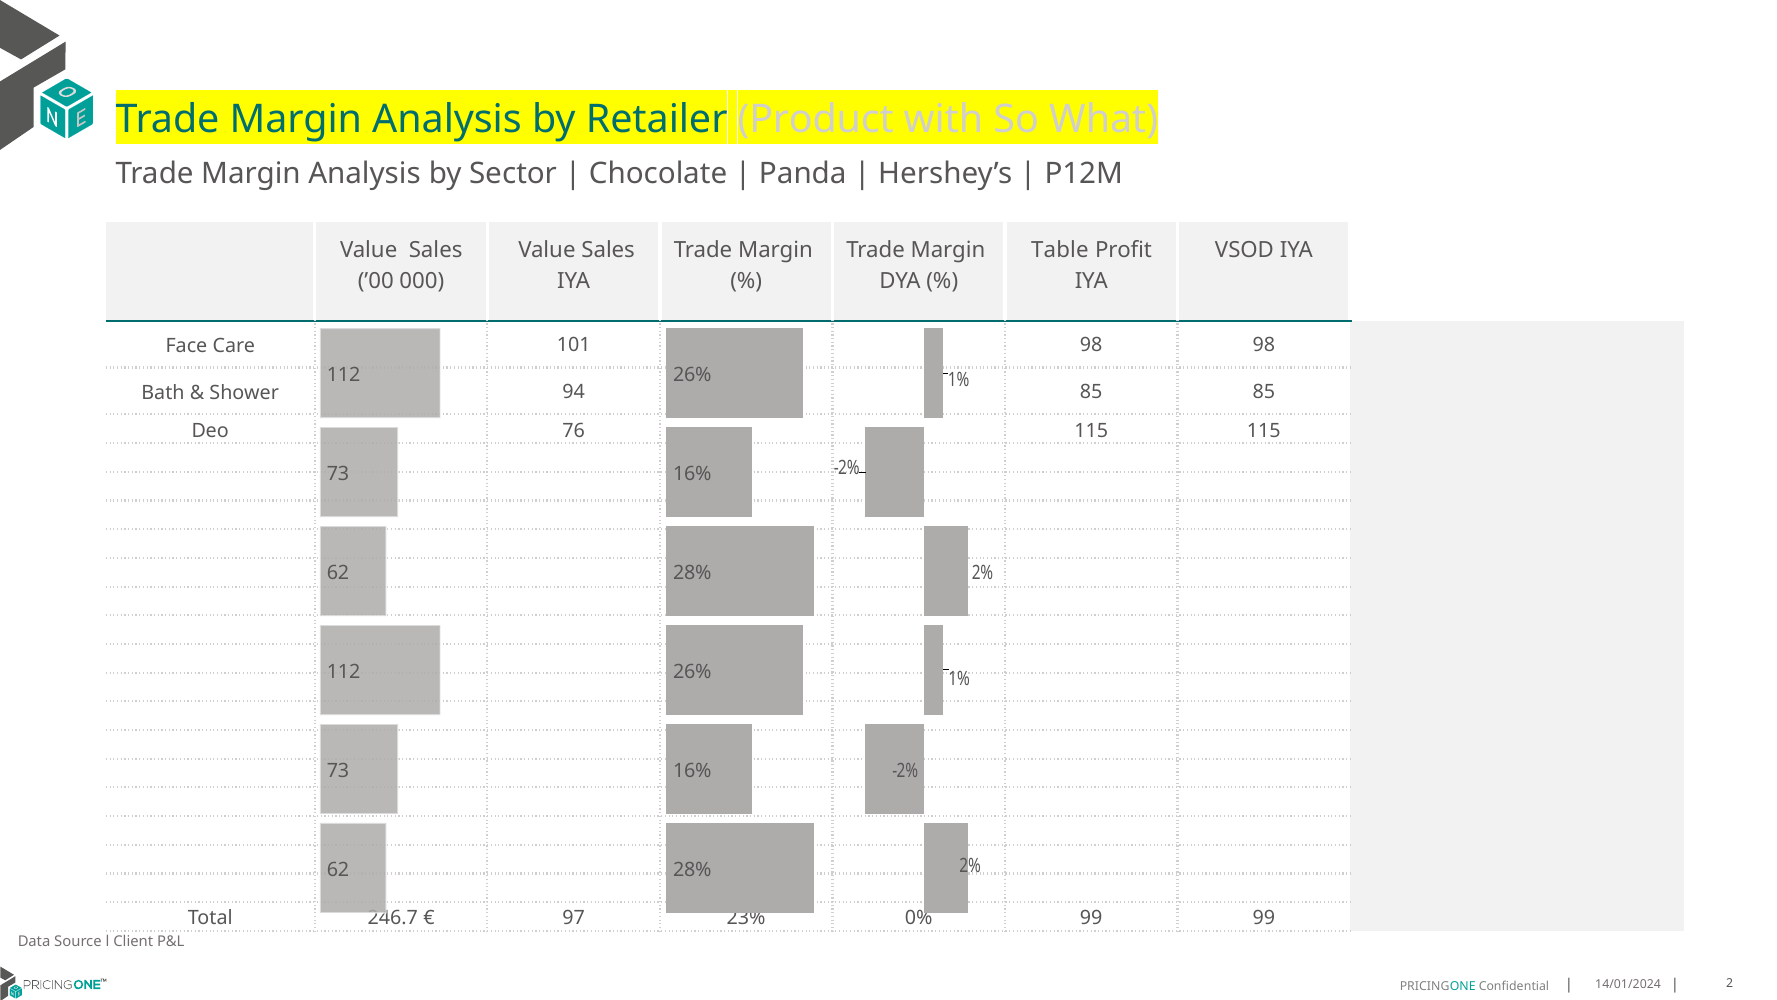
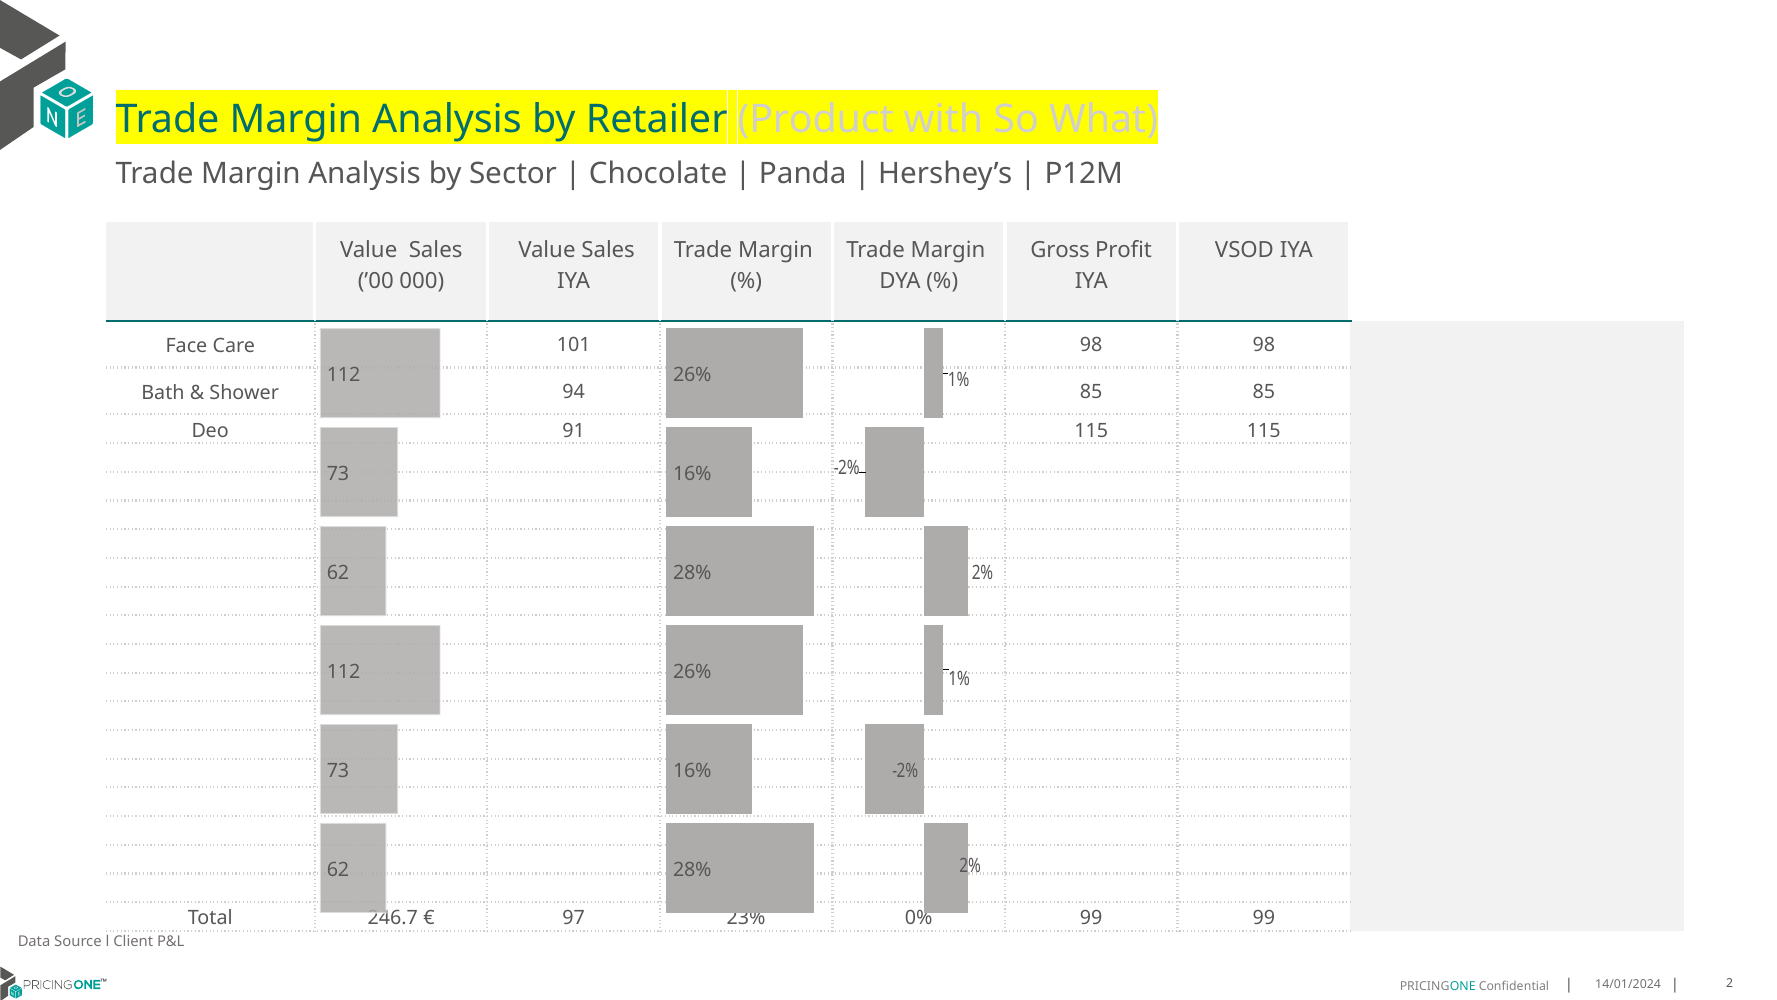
Table: Table -> Gross (1060, 250)
76: 76 -> 91 (574, 430)
